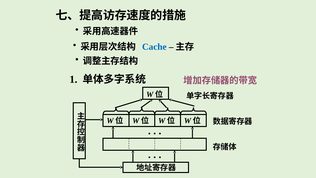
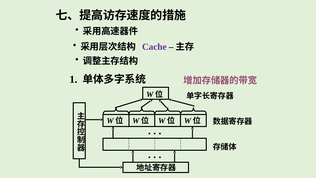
Cache colour: blue -> purple (154, 47)
